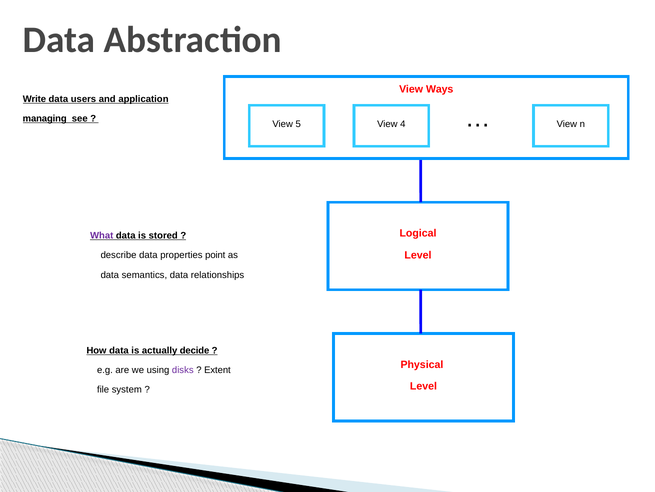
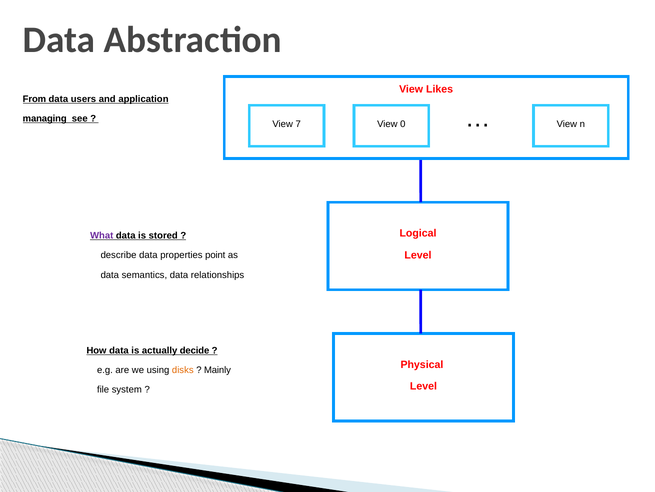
Ways: Ways -> Likes (440, 89)
Write: Write -> From (34, 99)
5: 5 -> 7 (298, 124)
4: 4 -> 0 (403, 124)
disks colour: purple -> orange (183, 370)
Extent: Extent -> Mainly (217, 370)
